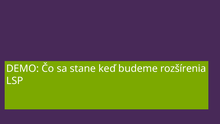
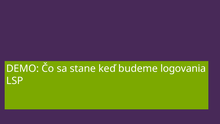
rozšírenia: rozšírenia -> logovania (183, 68)
